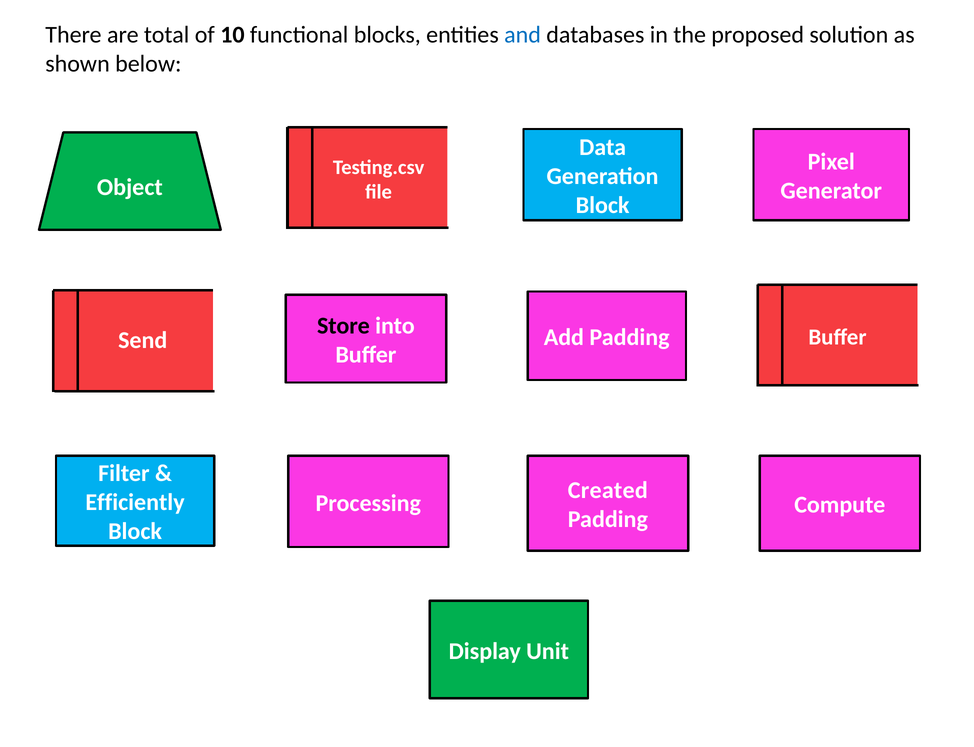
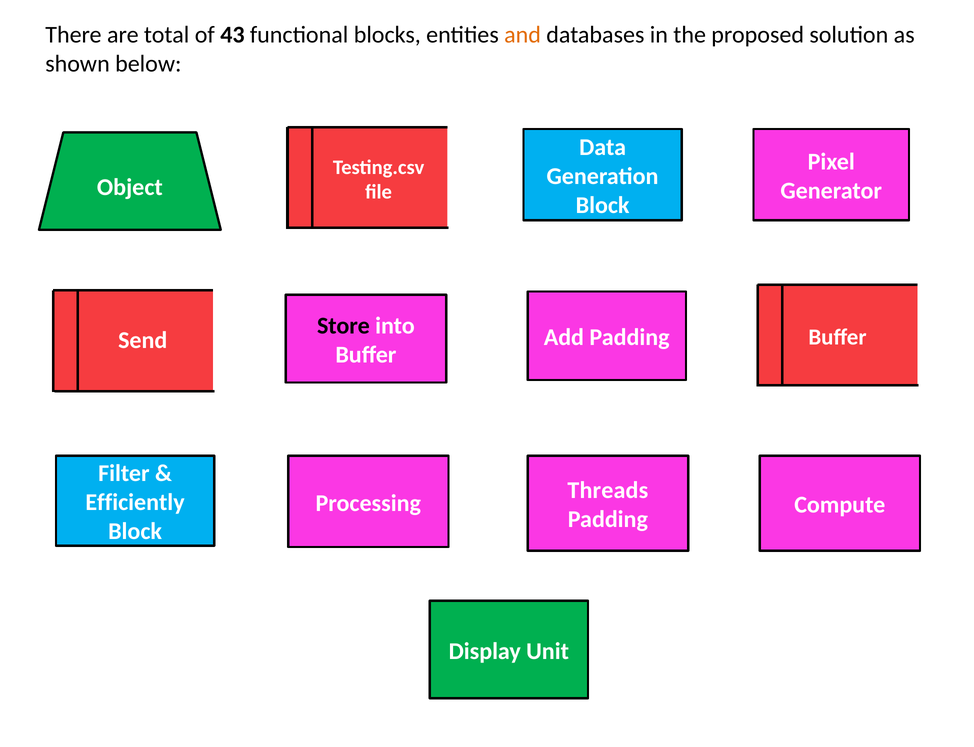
10: 10 -> 43 (232, 35)
and colour: blue -> orange (523, 35)
Created: Created -> Threads (608, 490)
